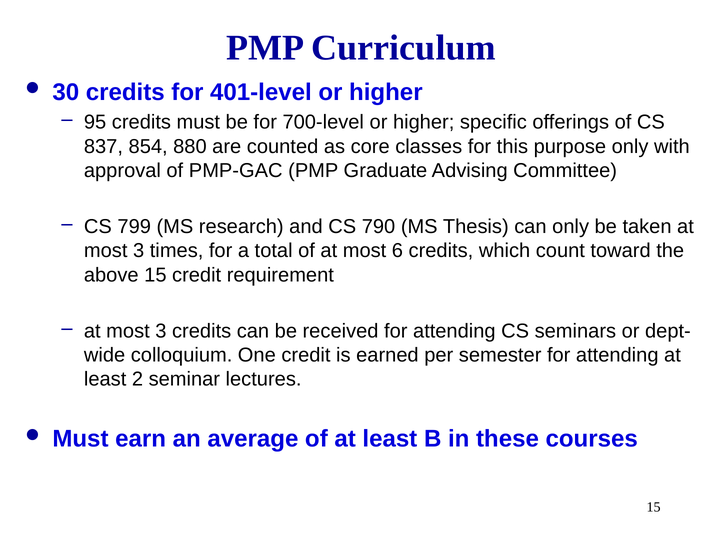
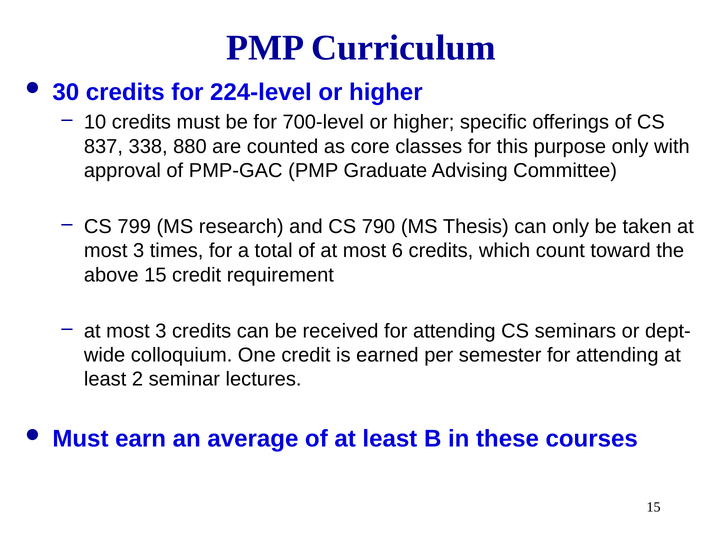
401-level: 401-level -> 224-level (261, 92)
95: 95 -> 10 (95, 122)
854: 854 -> 338 (148, 146)
